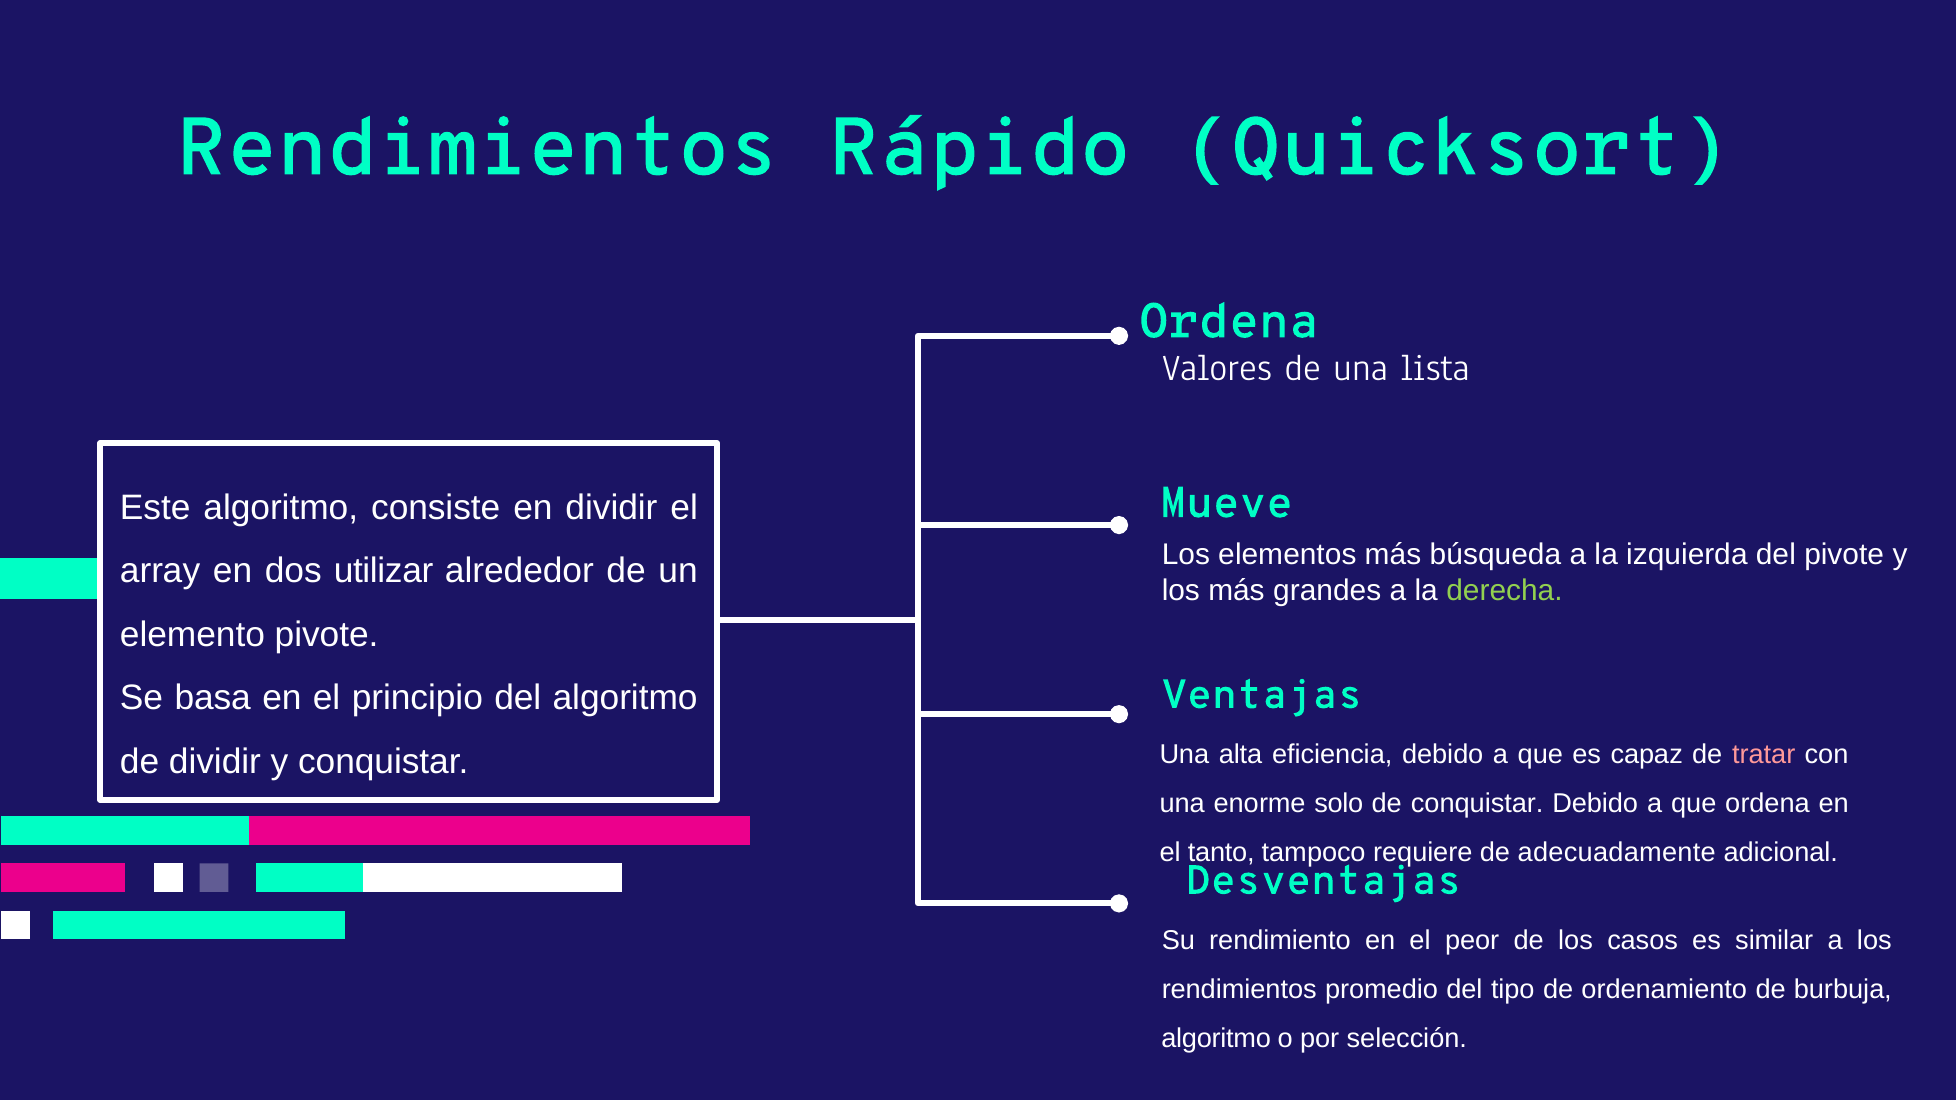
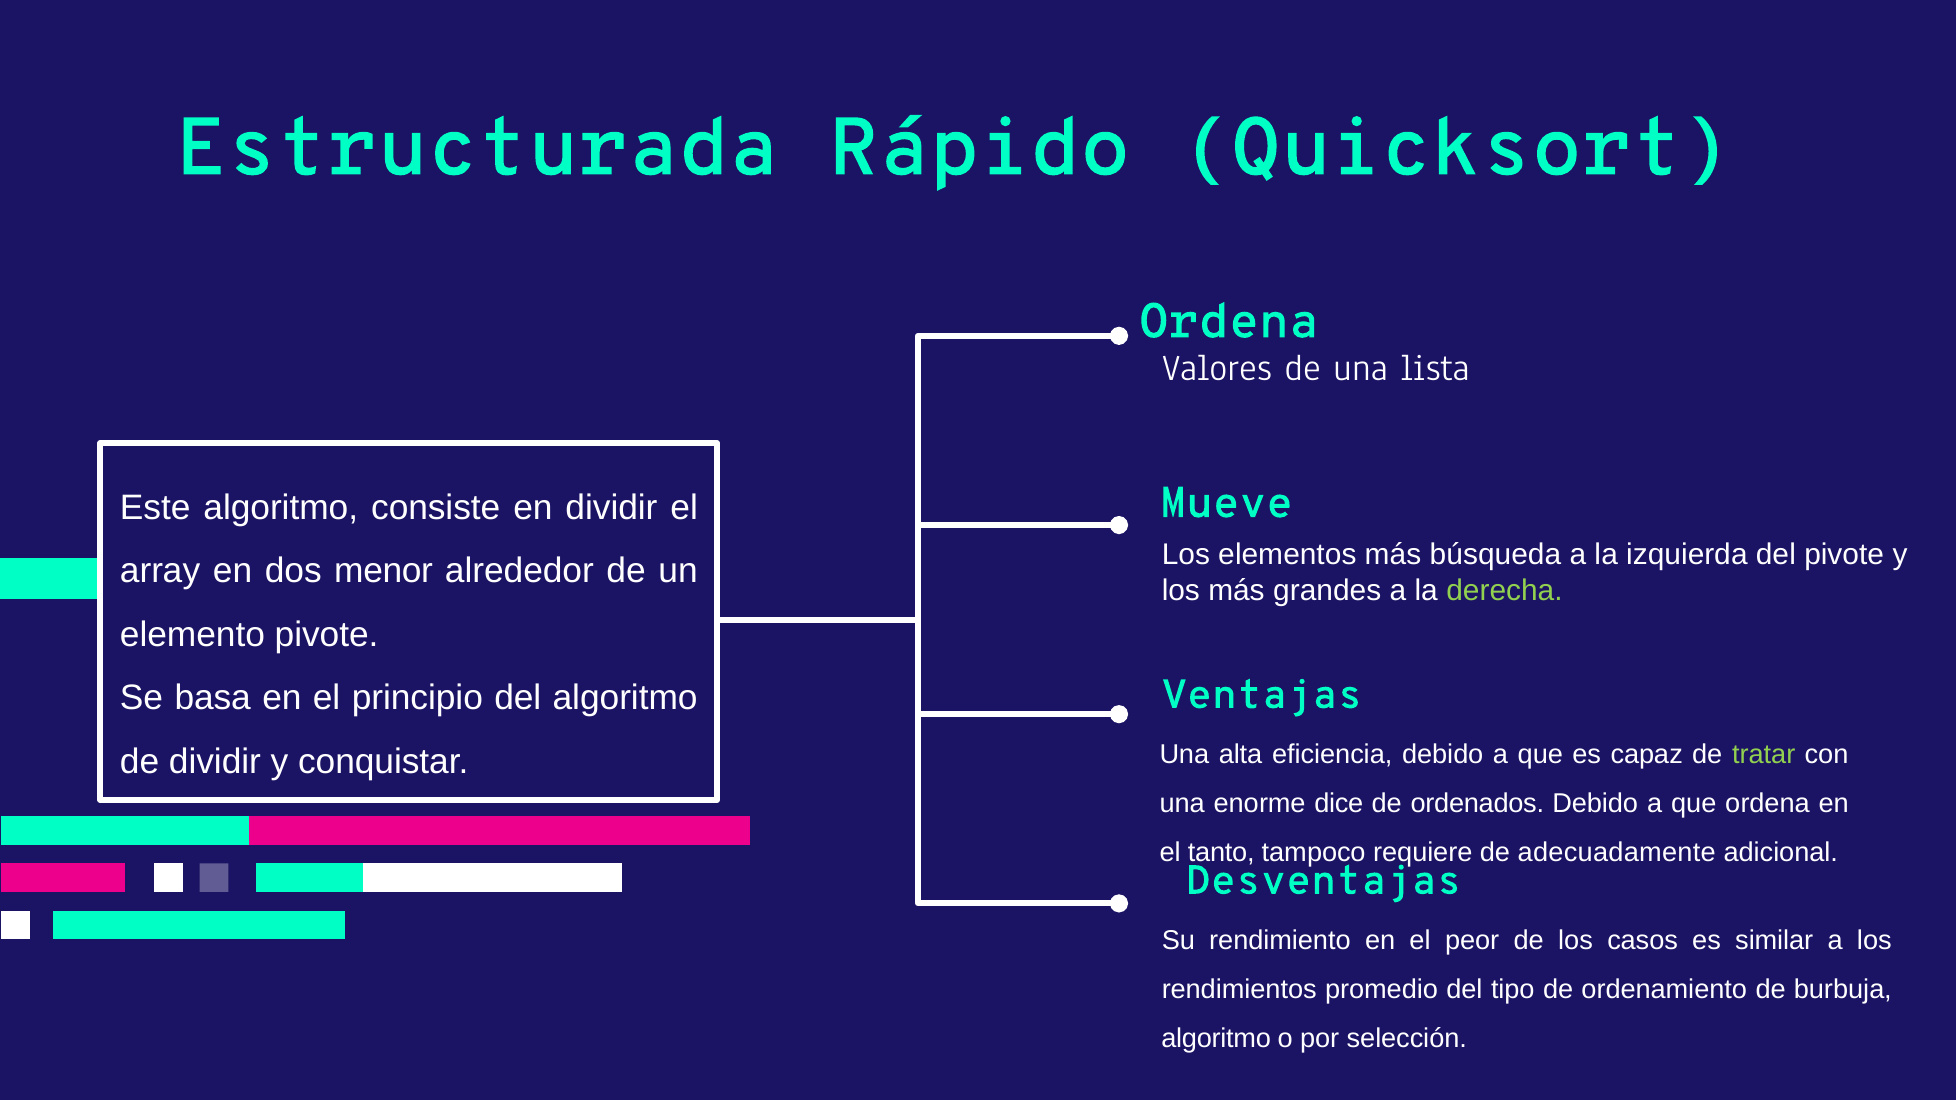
Rendimientos: Rendimientos -> Estructurada (478, 148)
utilizar: utilizar -> menor (384, 571)
tratar colour: pink -> light green (1764, 755)
solo: solo -> dice (1339, 804)
de conquistar: conquistar -> ordenados (1477, 804)
